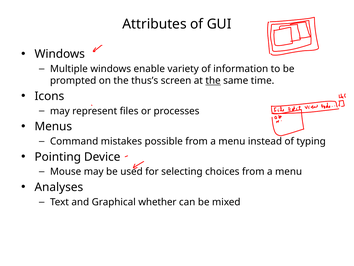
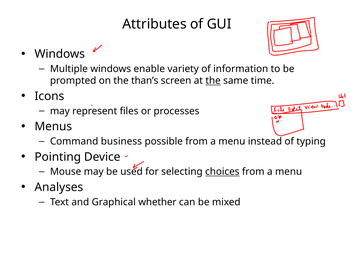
thus’s: thus’s -> than’s (145, 81)
mistakes: mistakes -> business (121, 141)
choices underline: none -> present (222, 171)
